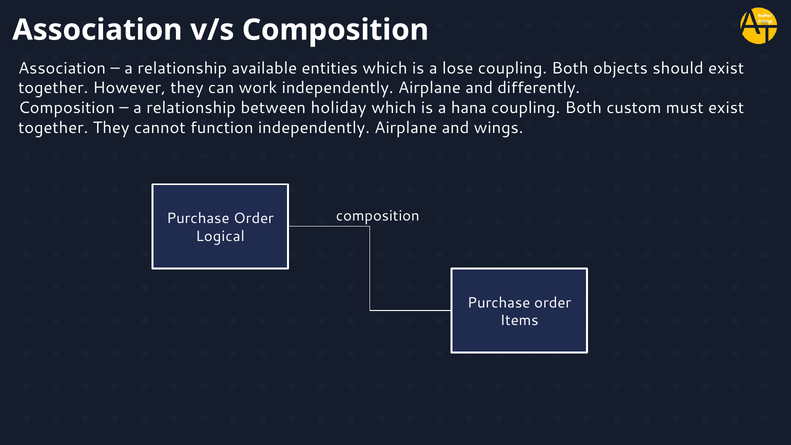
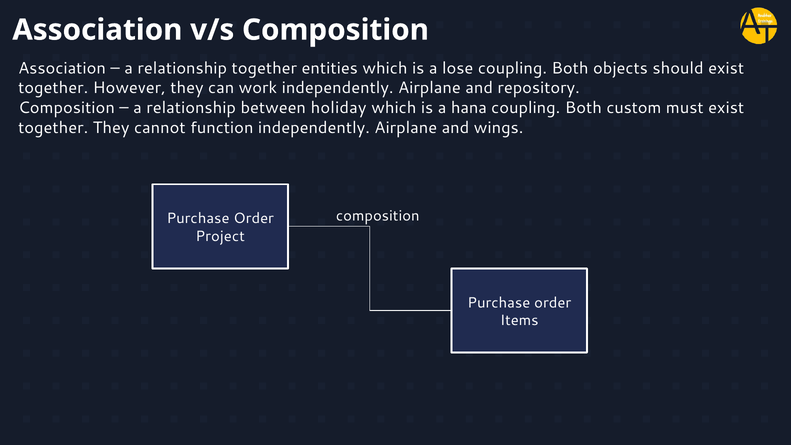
relationship available: available -> together (264, 68)
differently: differently -> repository (539, 88)
Logical: Logical -> Project (220, 236)
